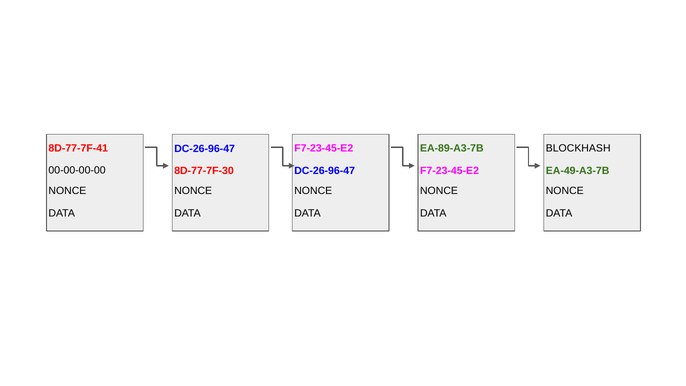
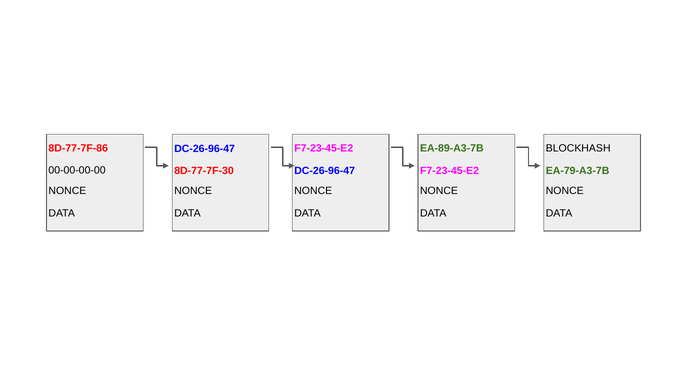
8D-77-7F-41: 8D-77-7F-41 -> 8D-77-7F-86 (78, 148)
EA-49-A3-7B: EA-49-A3-7B -> EA-79-A3-7B (578, 171)
